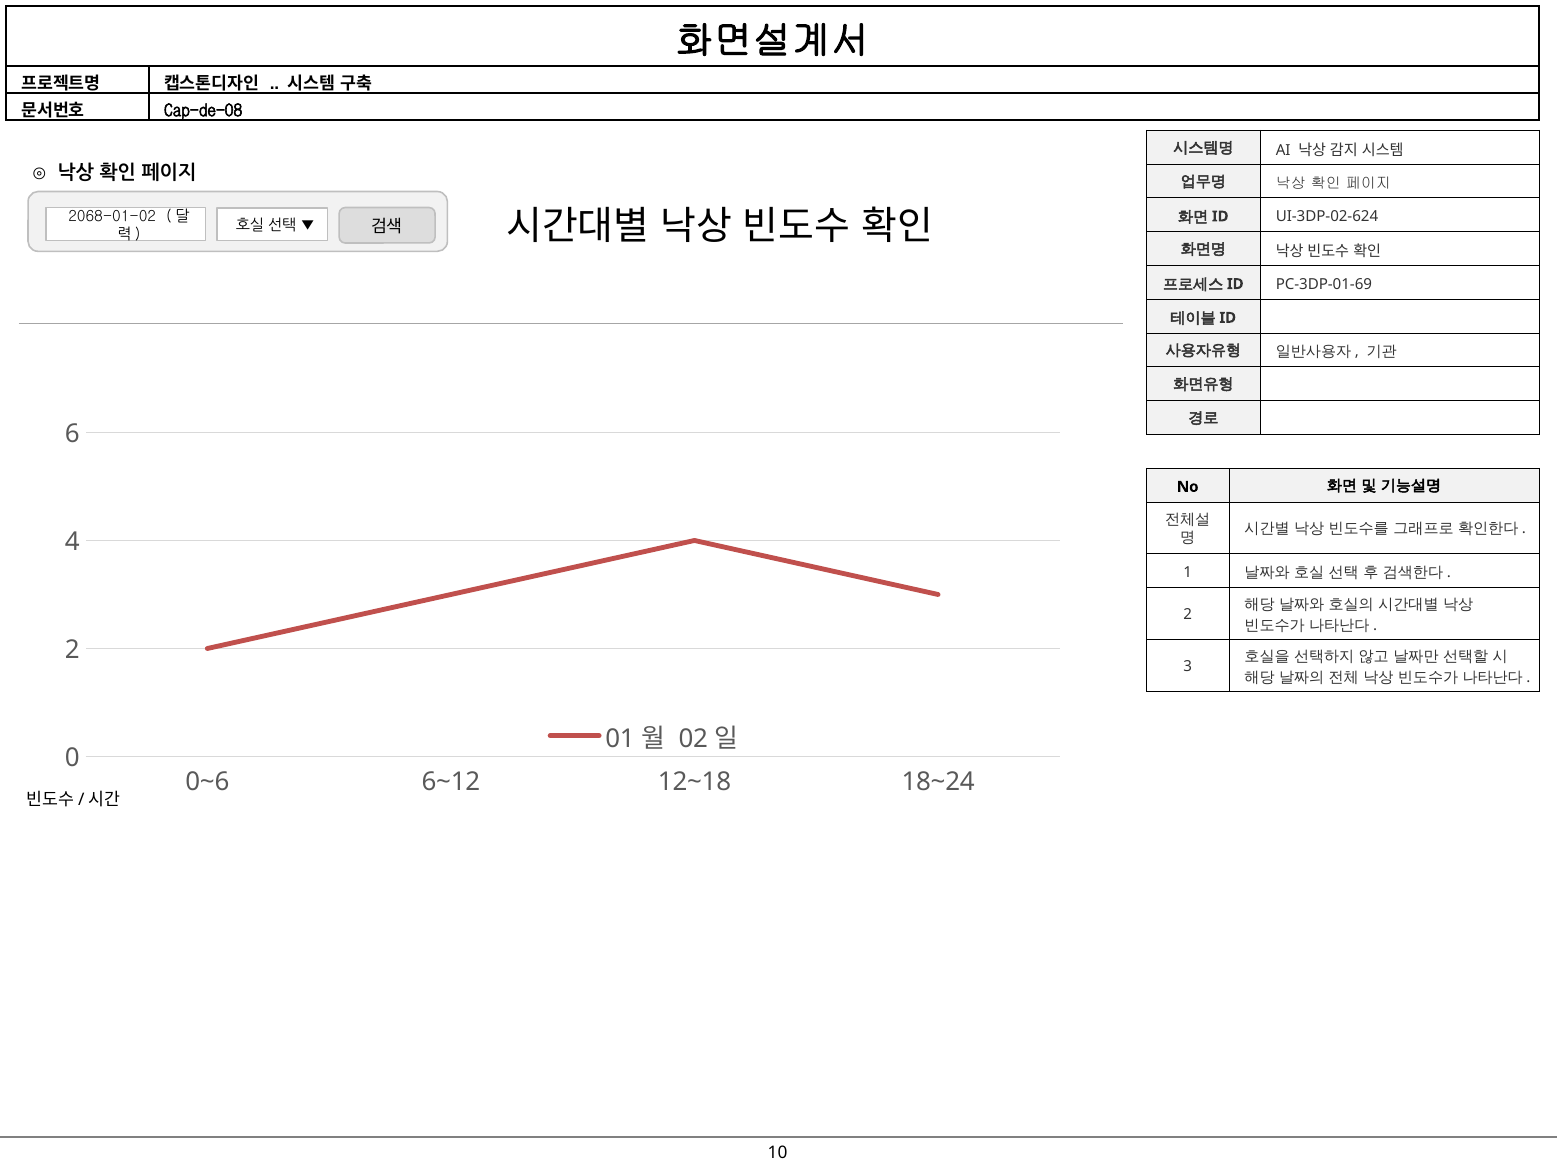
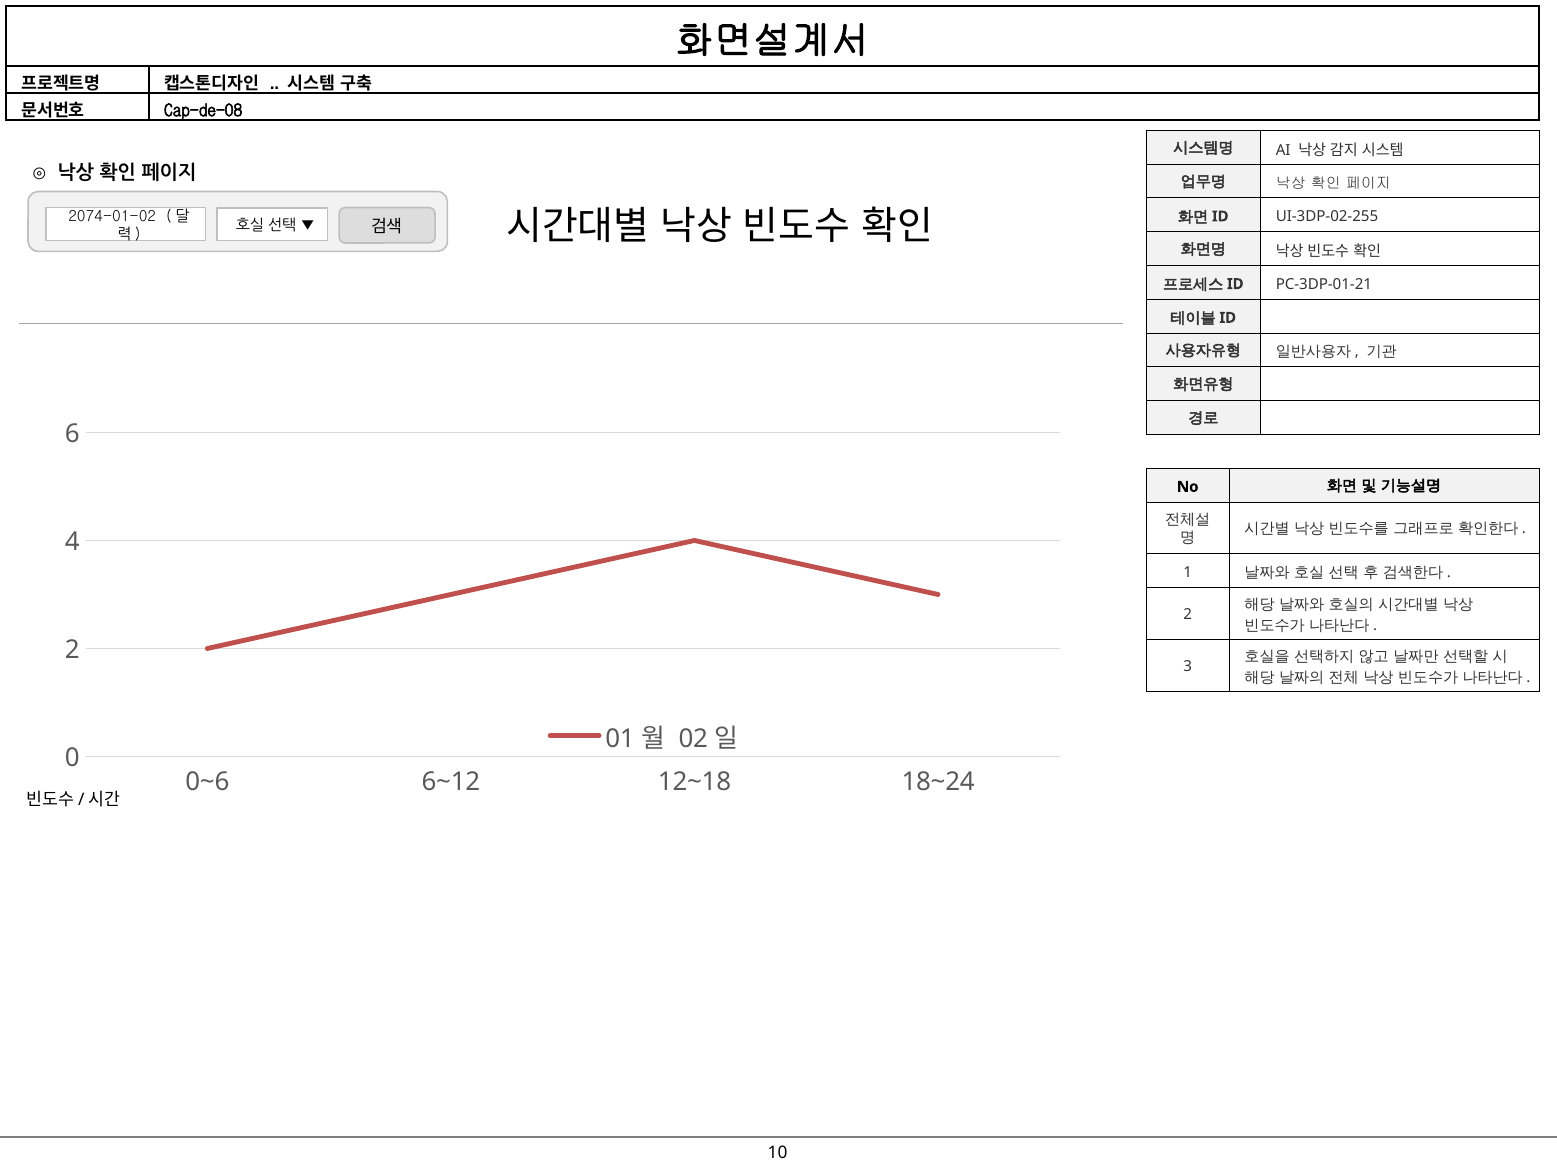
2068-01-02: 2068-01-02 -> 2074-01-02 (112, 216)
UI-3DP-02-624: UI-3DP-02-624 -> UI-3DP-02-255 (1327, 216)
PC-3DP-01-69: PC-3DP-01-69 -> PC-3DP-01-21 (1324, 284)
